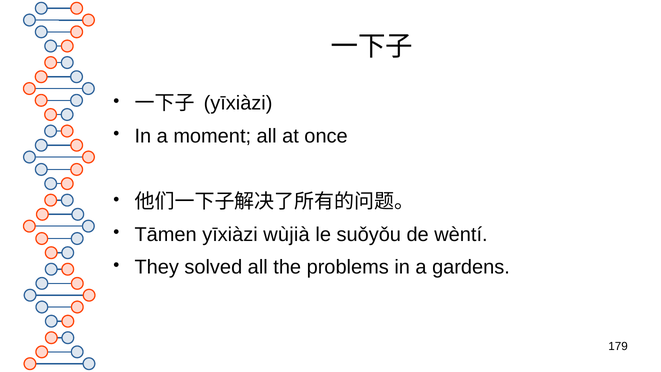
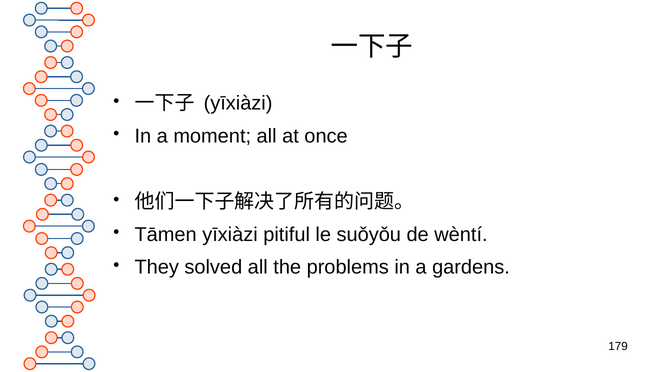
wùjià: wùjià -> pitiful (287, 234)
